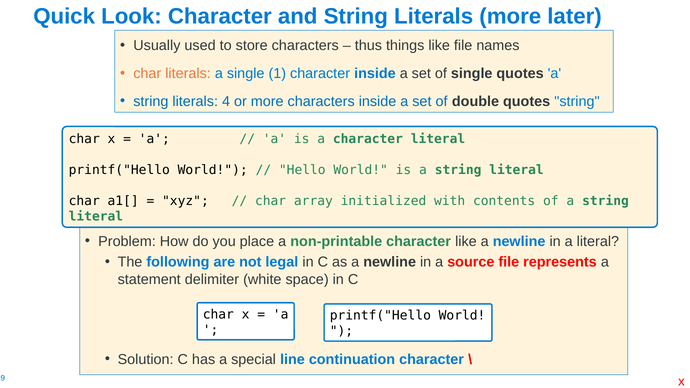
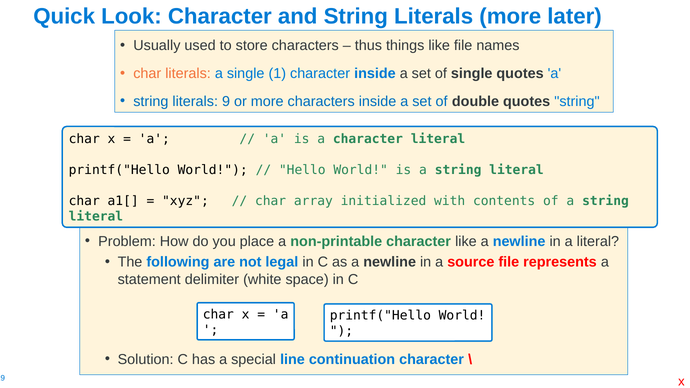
4: 4 -> 9 (226, 102)
